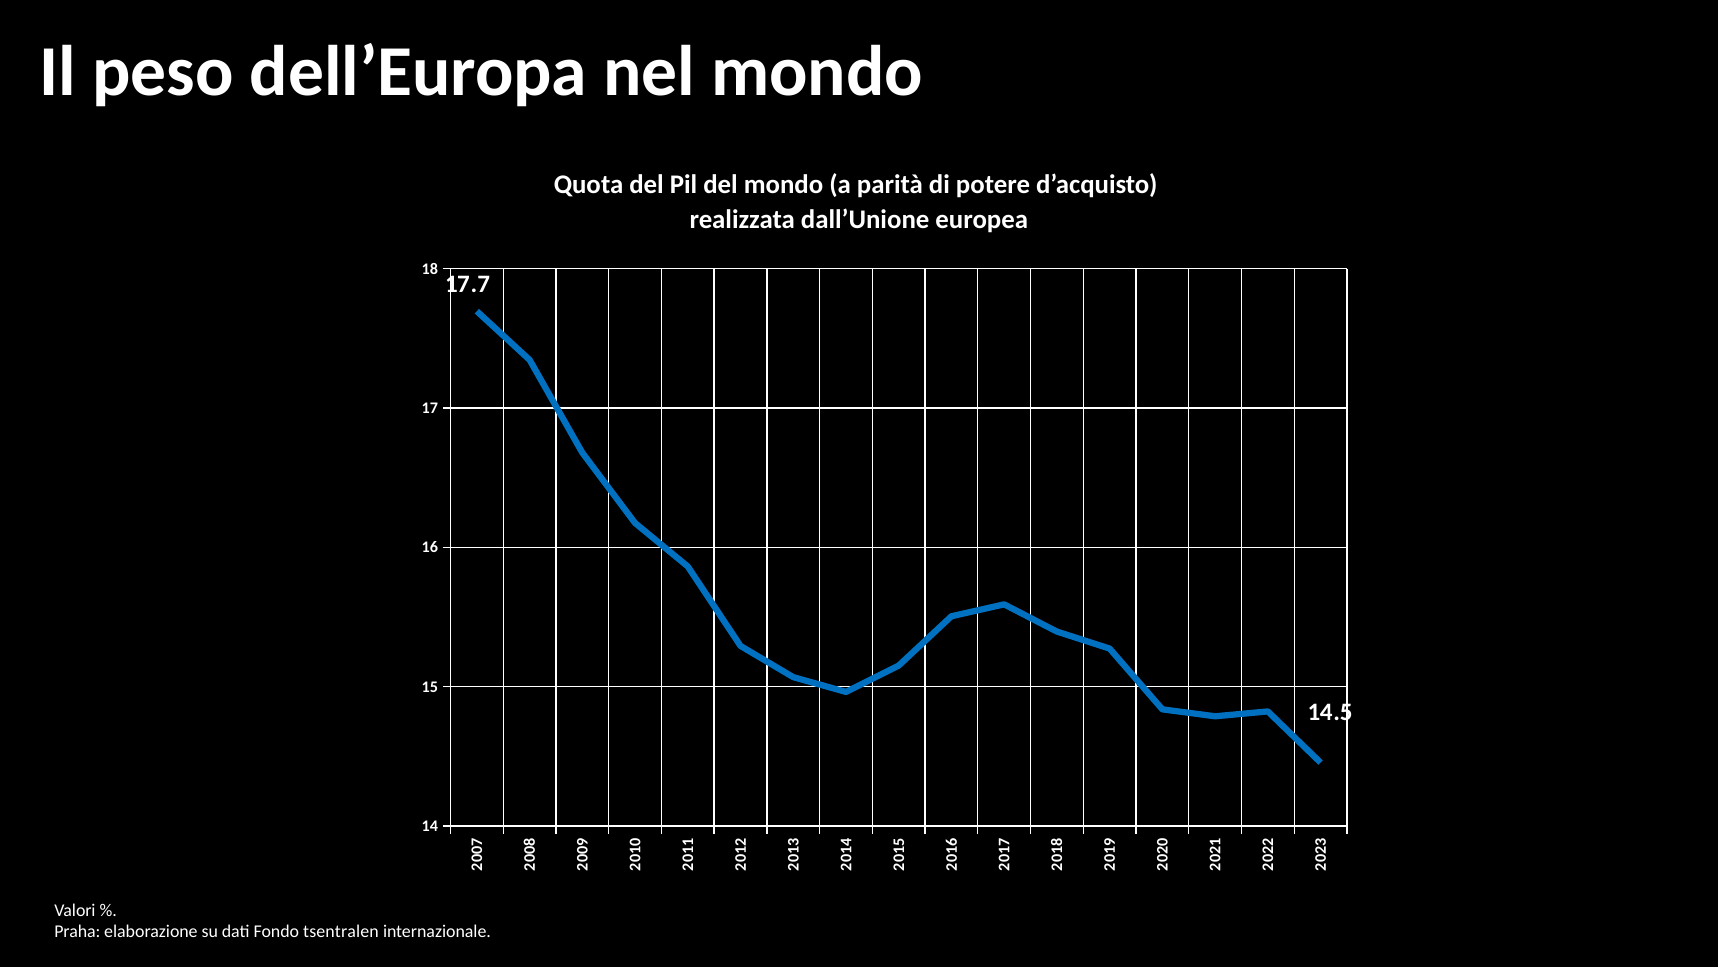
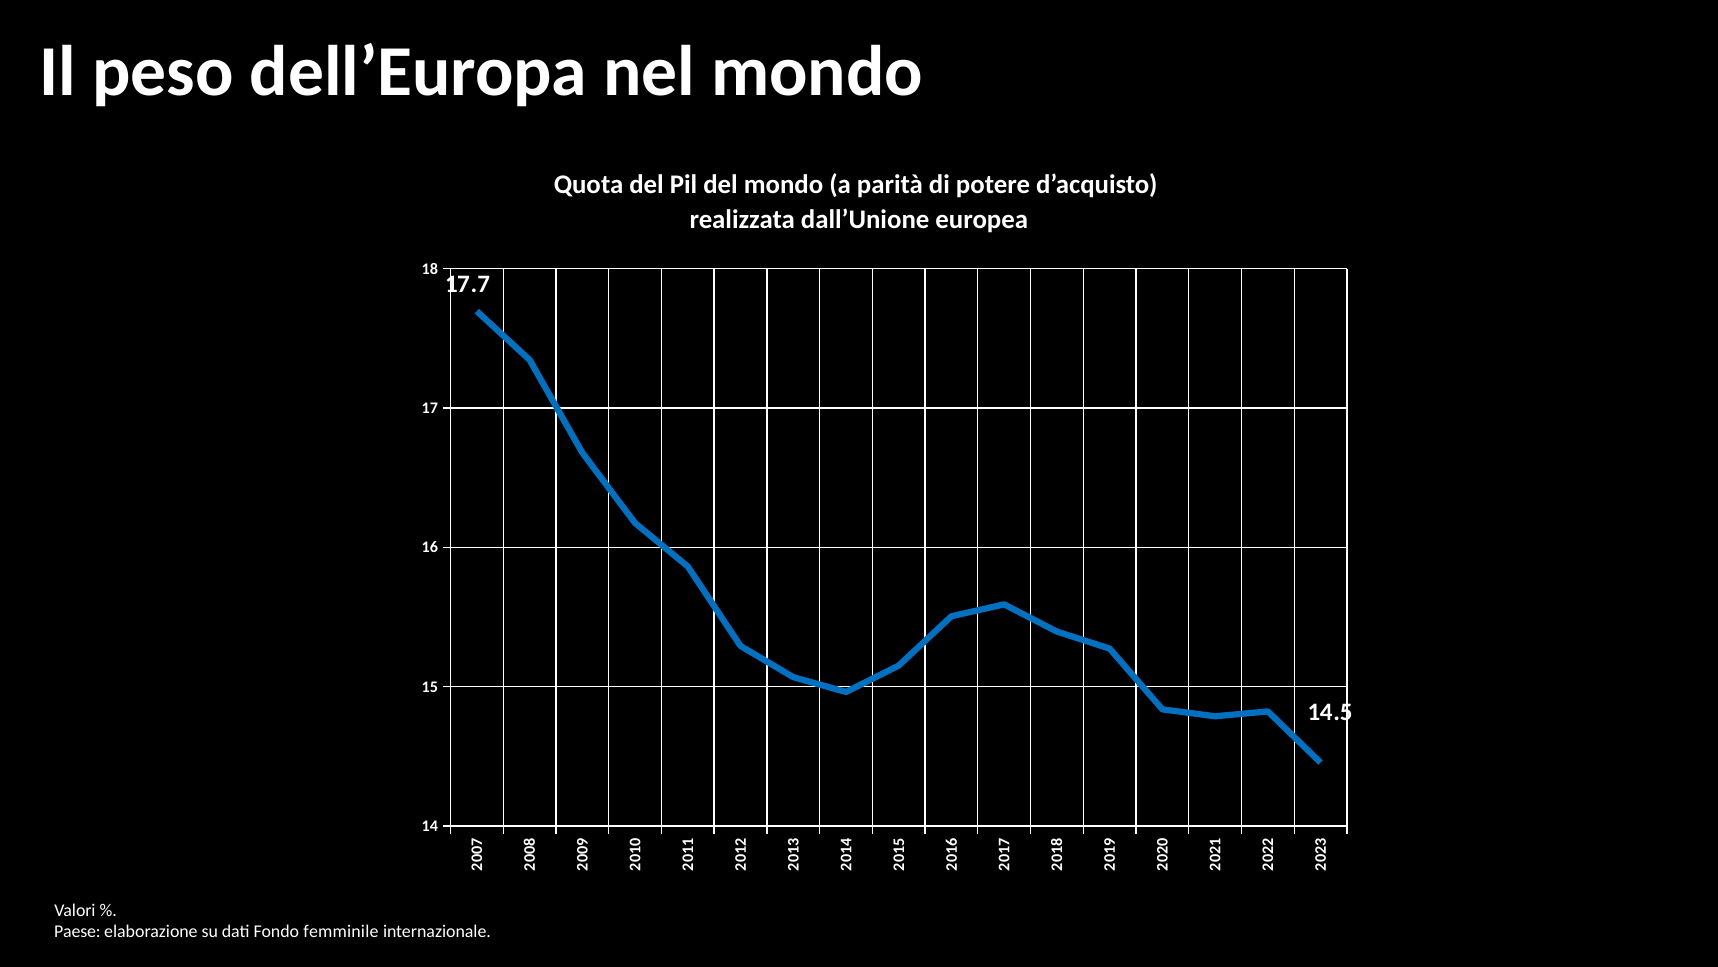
Praha: Praha -> Paese (77, 931)
tsentralen: tsentralen -> femminile (341, 931)
